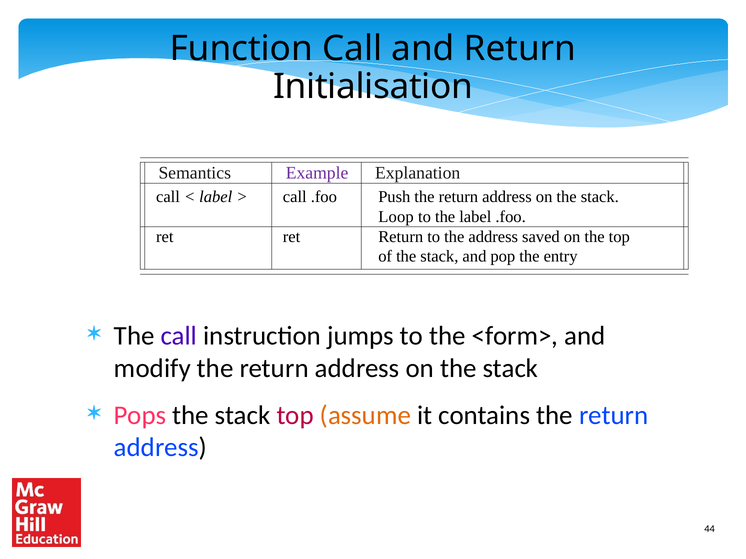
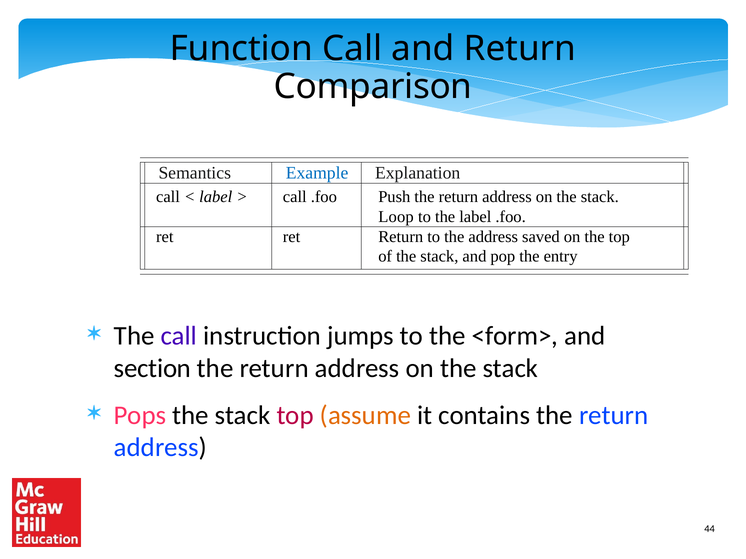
Initialisation: Initialisation -> Comparison (373, 87)
Example colour: purple -> blue (317, 173)
modify: modify -> section (153, 369)
